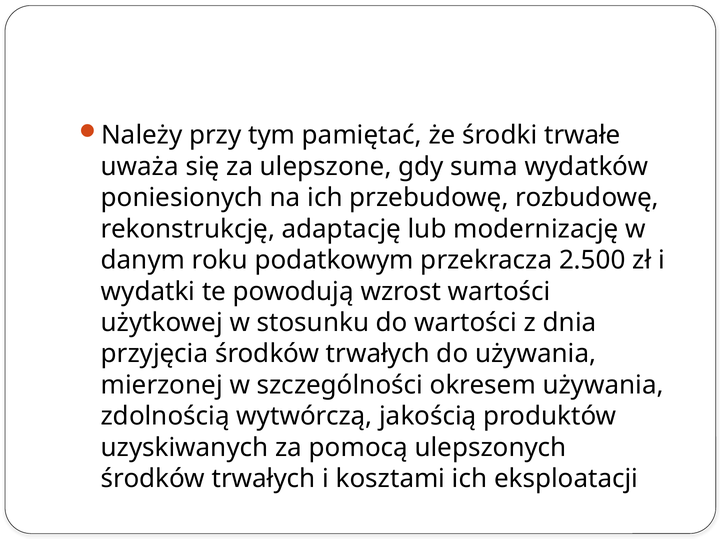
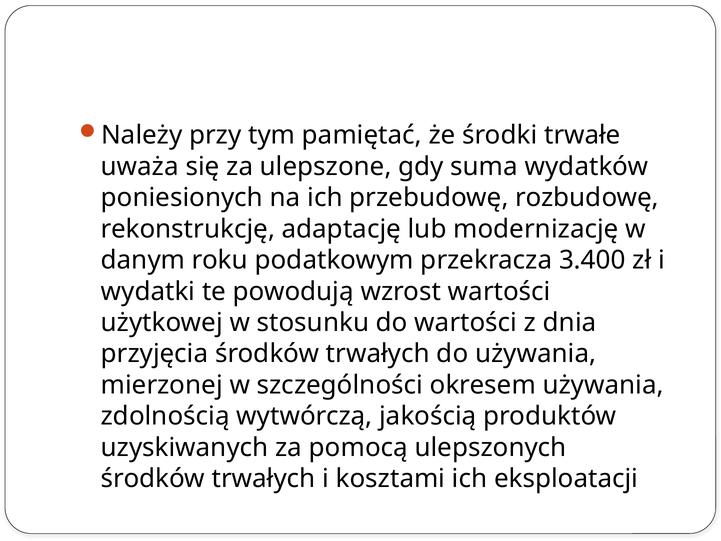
2.500: 2.500 -> 3.400 (592, 260)
